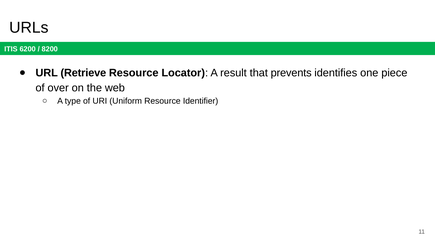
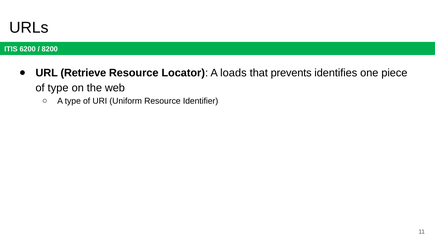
result: result -> loads (233, 73)
of over: over -> type (58, 88)
